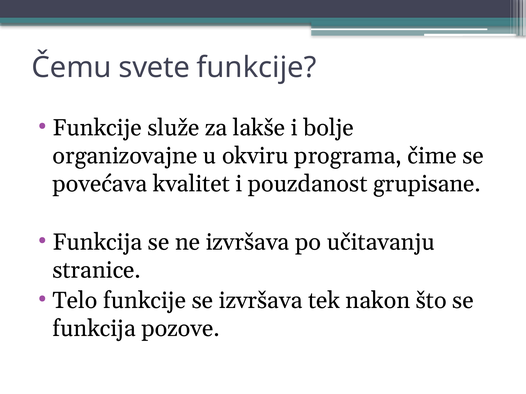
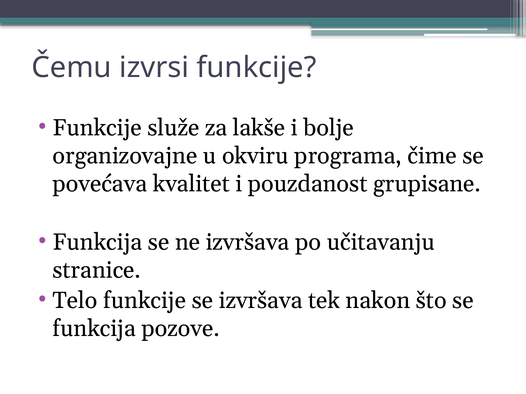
svete: svete -> izvrsi (154, 68)
